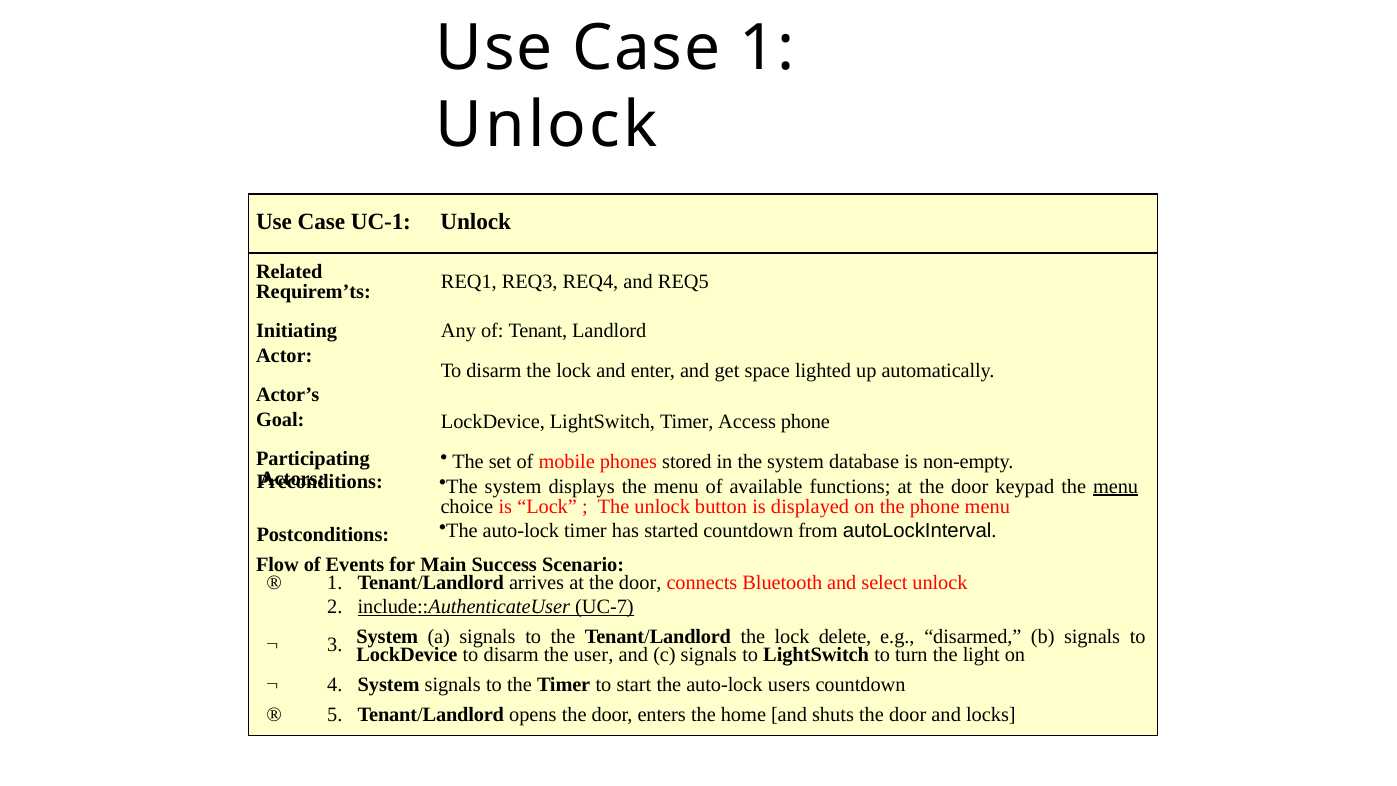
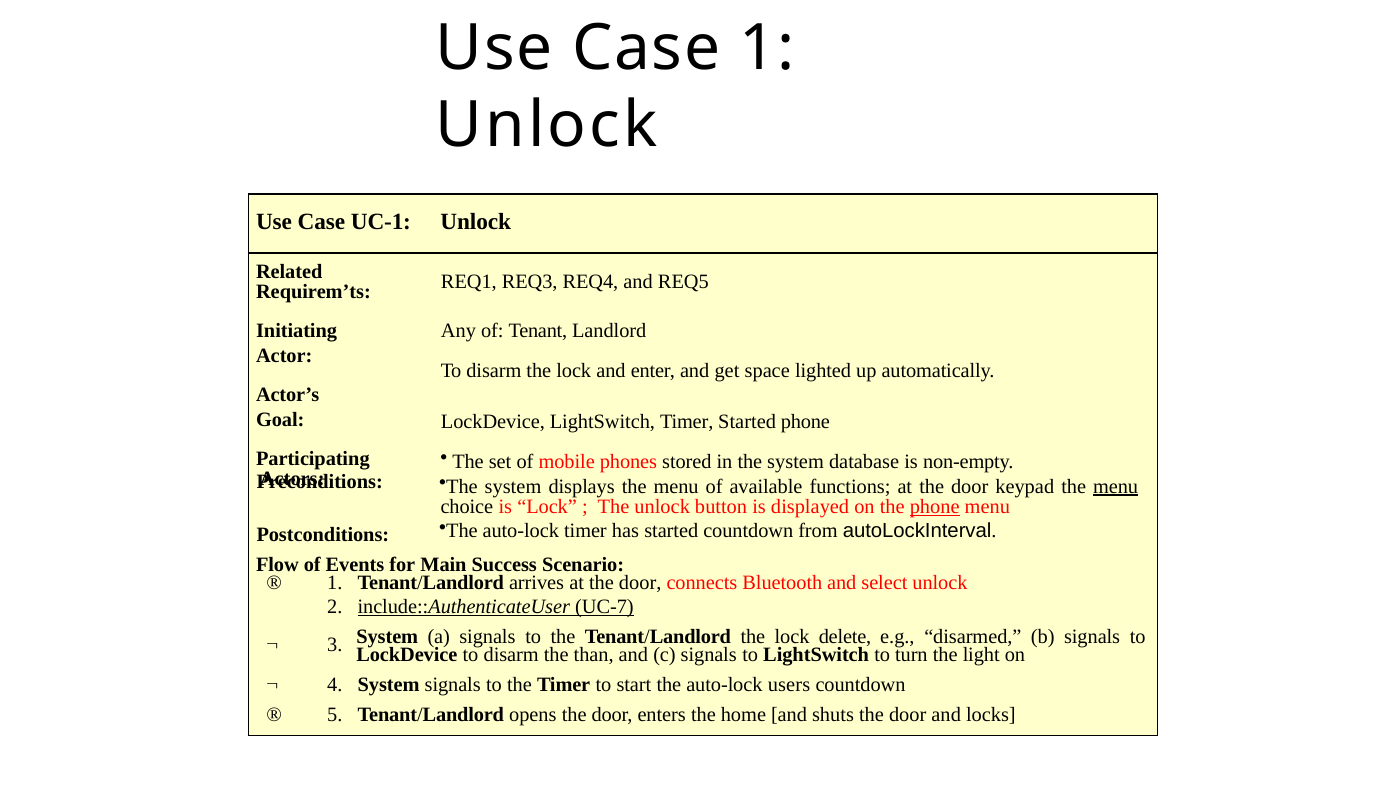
Timer Access: Access -> Started (747, 422)
phone underline: none -> present (935, 506)
user: user -> than (594, 655)
